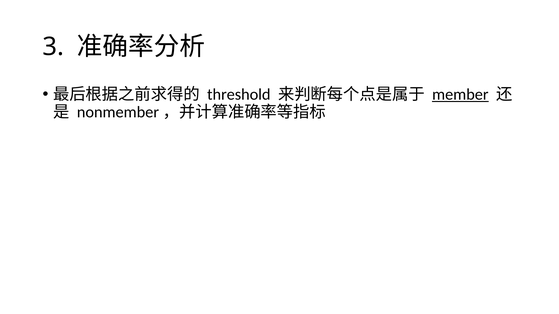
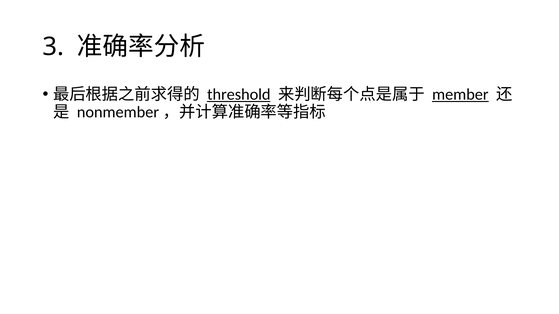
threshold underline: none -> present (239, 95)
